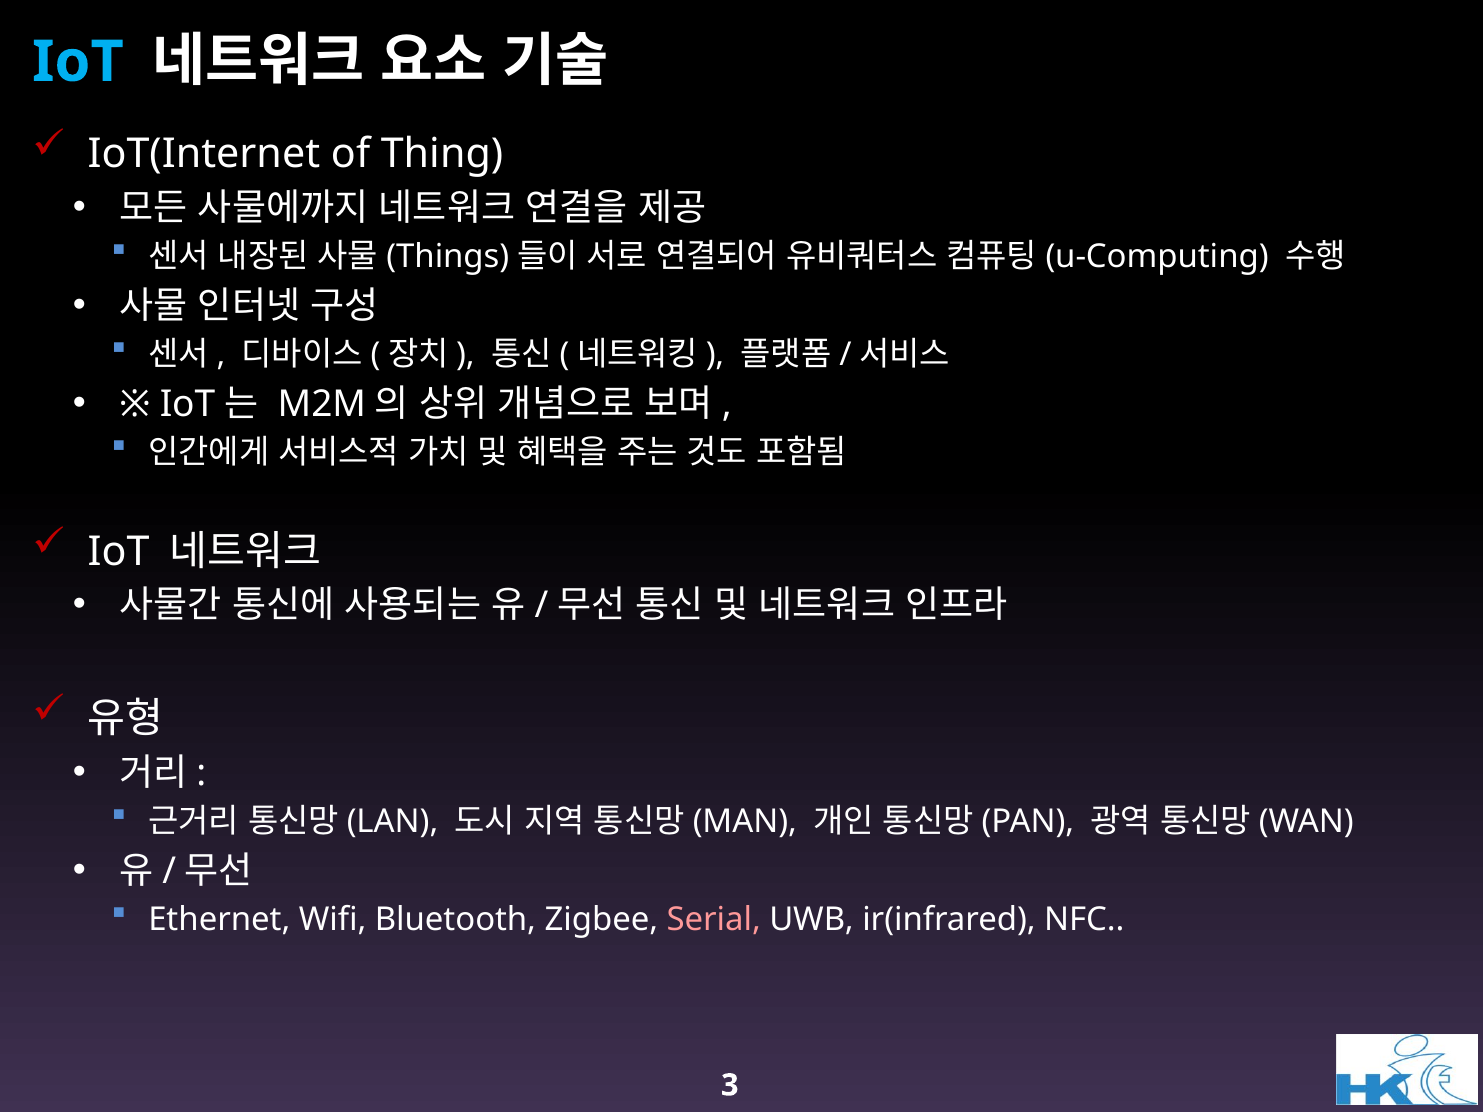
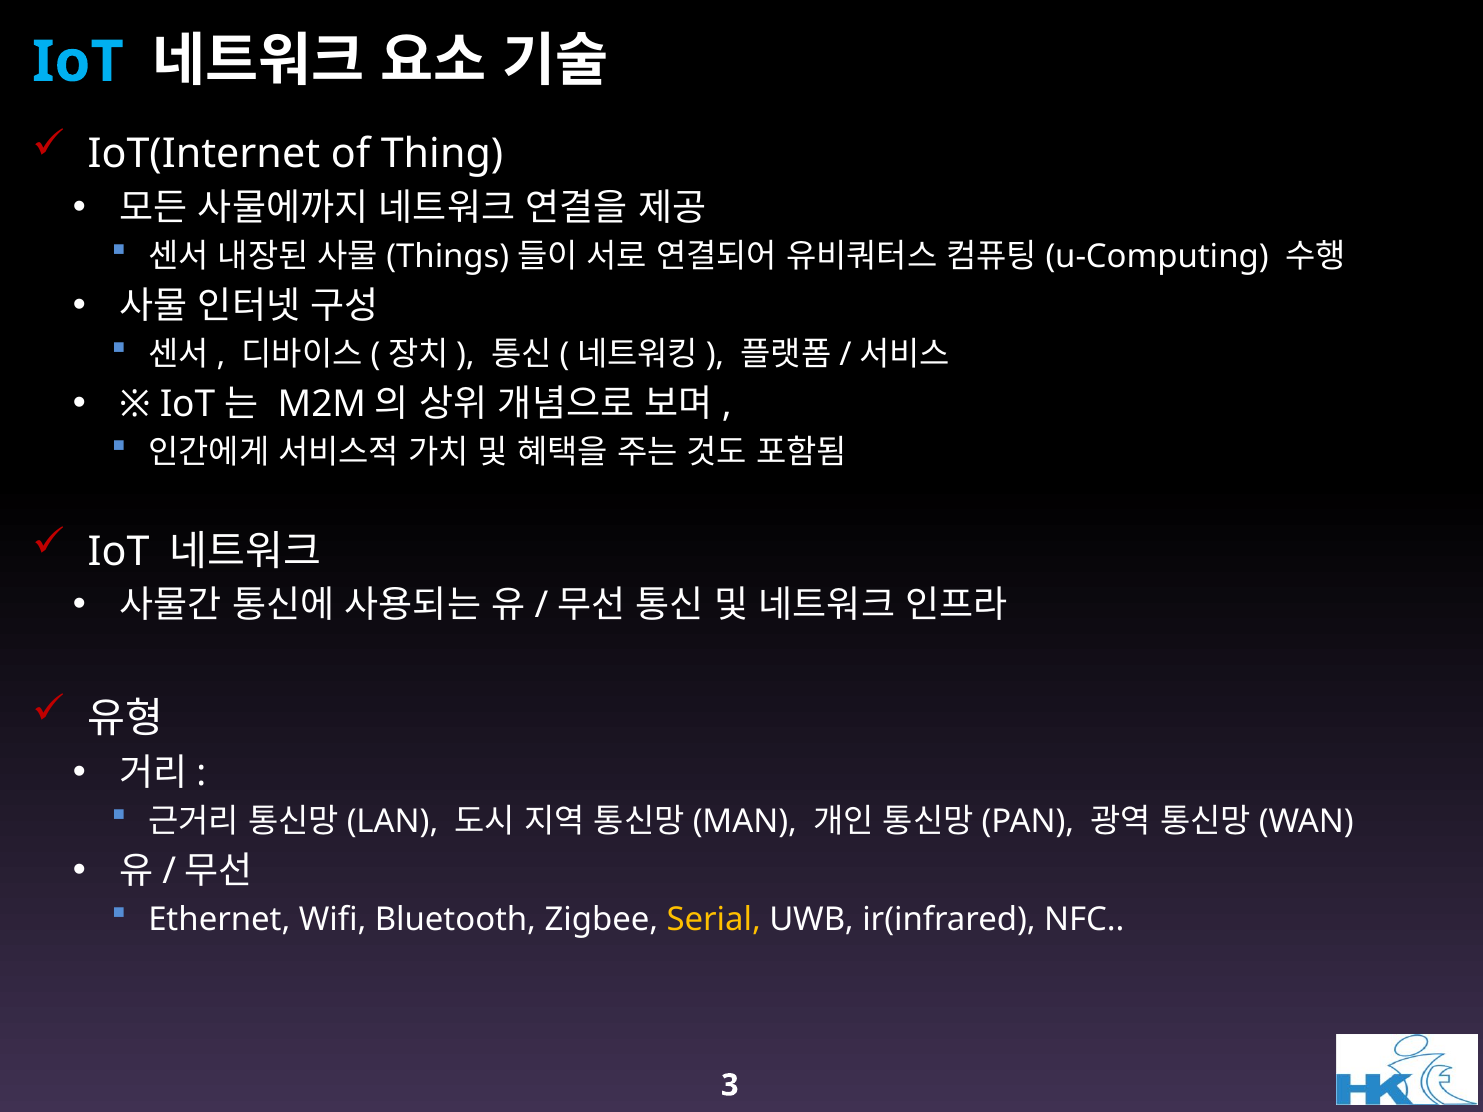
Serial colour: pink -> yellow (714, 919)
